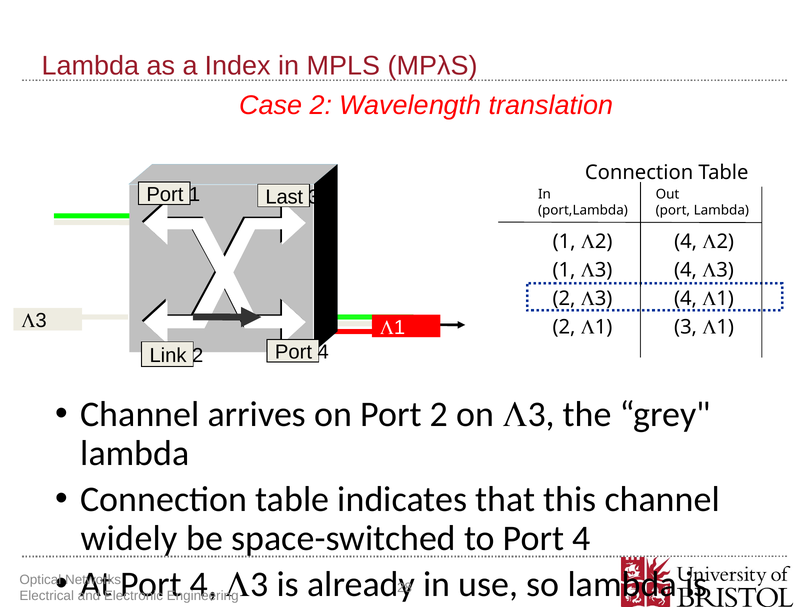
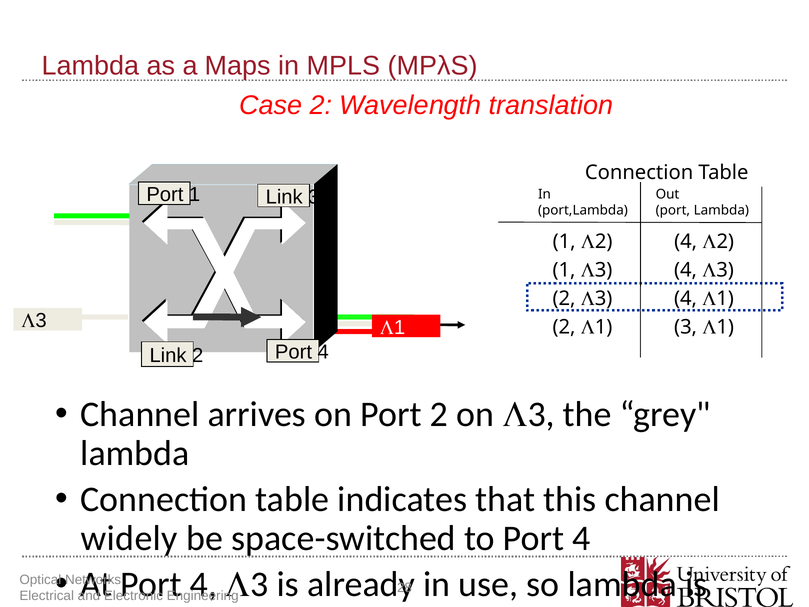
Index: Index -> Maps (238, 66)
Last: Last -> Link (284, 197)
